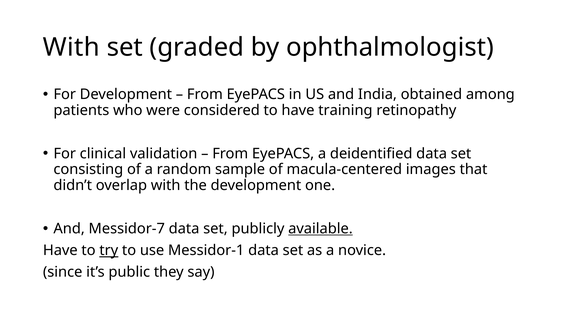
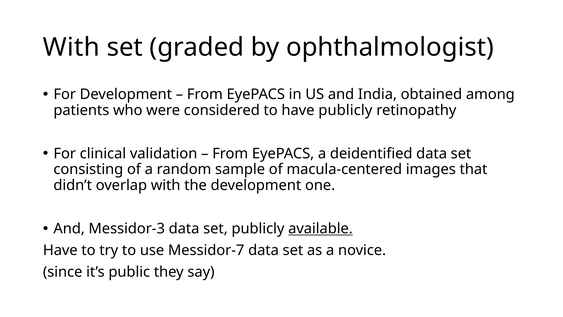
have training: training -> publicly (345, 110)
Messidor-7: Messidor-7 -> Messidor-3 (127, 228)
try underline: present -> none (109, 250)
Messidor-1: Messidor-1 -> Messidor-7 (206, 250)
